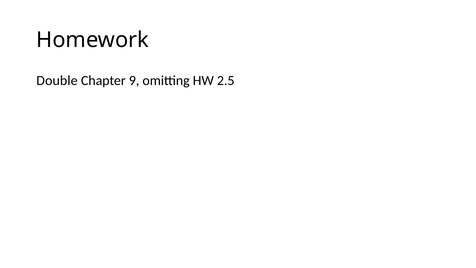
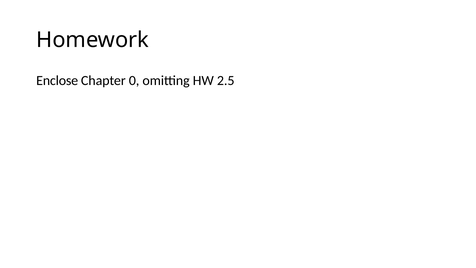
Double: Double -> Enclose (57, 80)
9: 9 -> 0 (134, 80)
